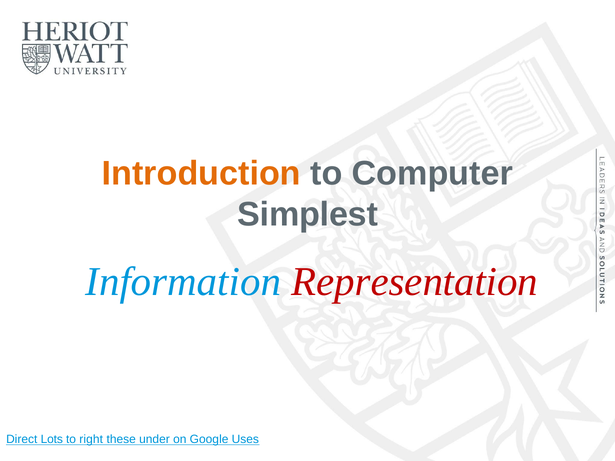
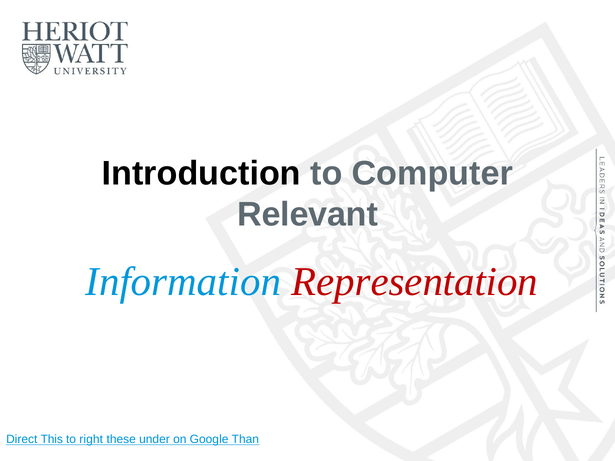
Introduction colour: orange -> black (201, 173)
Simplest: Simplest -> Relevant (308, 214)
Lots: Lots -> This (52, 440)
Uses: Uses -> Than (245, 440)
